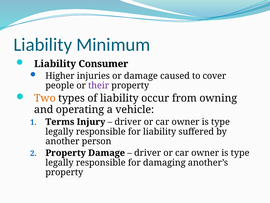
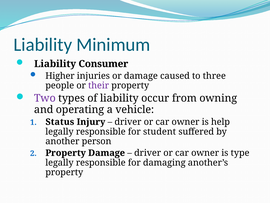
cover: cover -> three (214, 76)
Two colour: orange -> purple (45, 98)
Terms: Terms -> Status (60, 122)
type: type -> help (220, 122)
for liability: liability -> student (160, 131)
